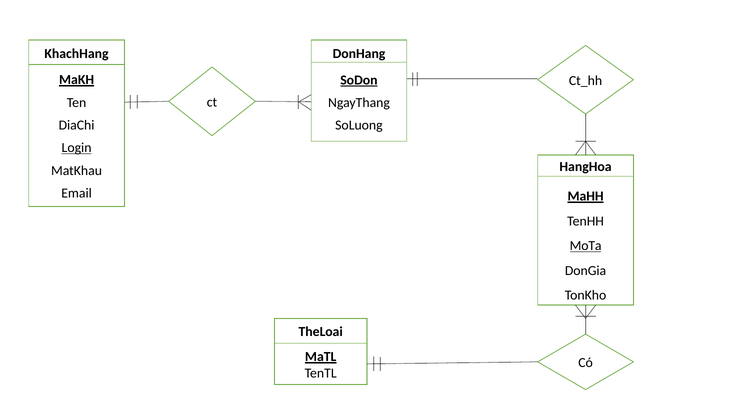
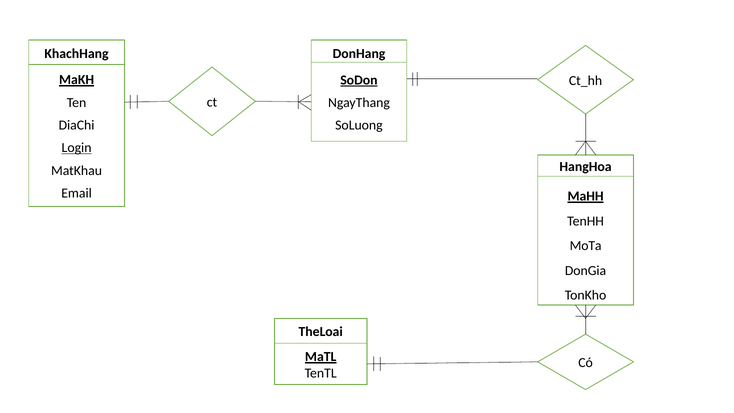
MoTa underline: present -> none (586, 246)
